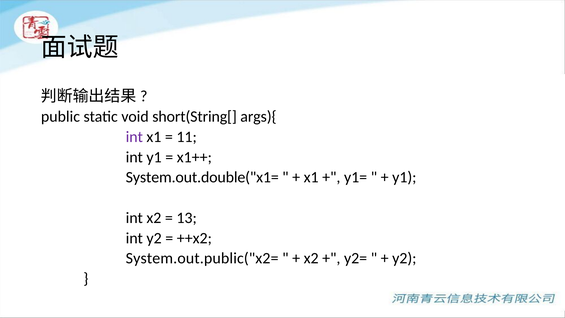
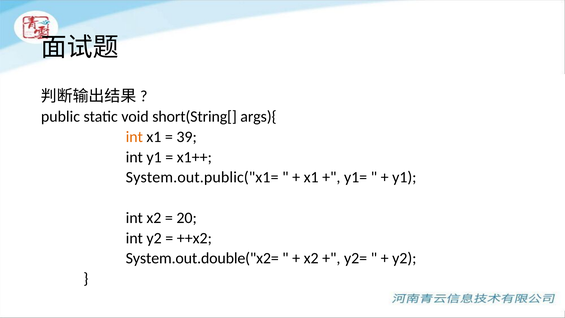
int colour: purple -> orange (134, 137)
11: 11 -> 39 (187, 137)
System.out.double("x1=: System.out.double("x1= -> System.out.public("x1= (202, 177)
13: 13 -> 20 (187, 218)
System.out.public("x2=: System.out.public("x2= -> System.out.double("x2= (202, 258)
